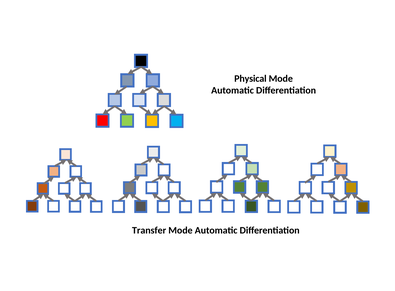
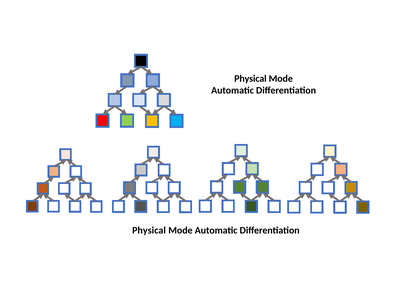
Transfer: Transfer -> Physical (149, 230)
